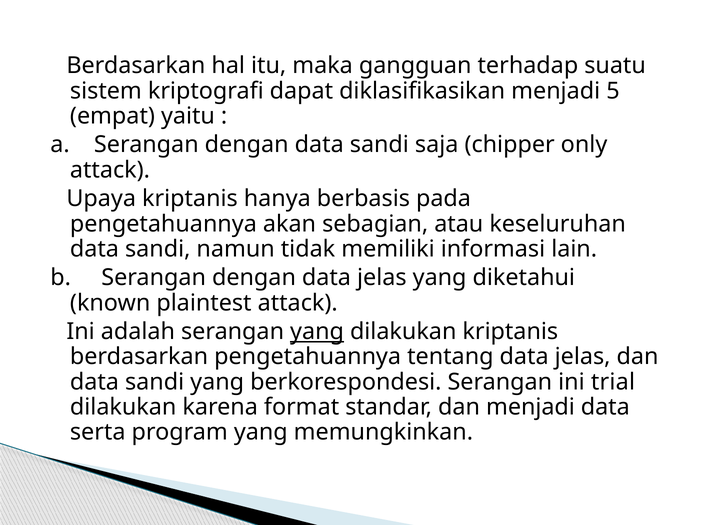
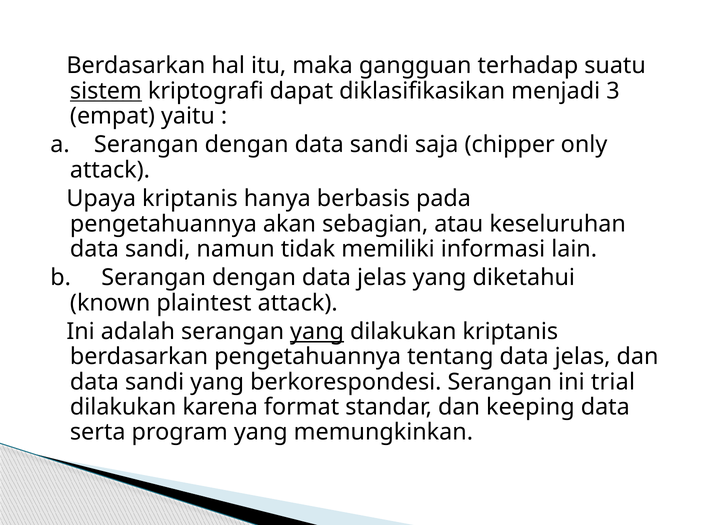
sistem underline: none -> present (106, 91)
5: 5 -> 3 (613, 91)
dan menjadi: menjadi -> keeping (530, 408)
